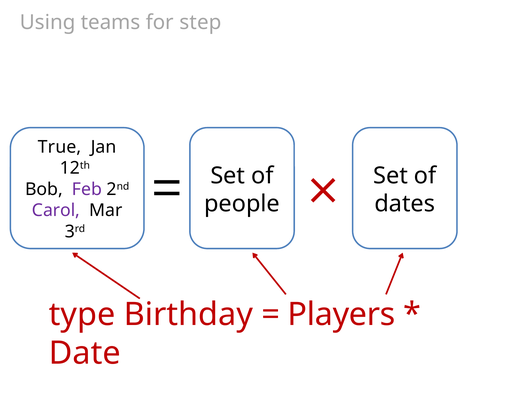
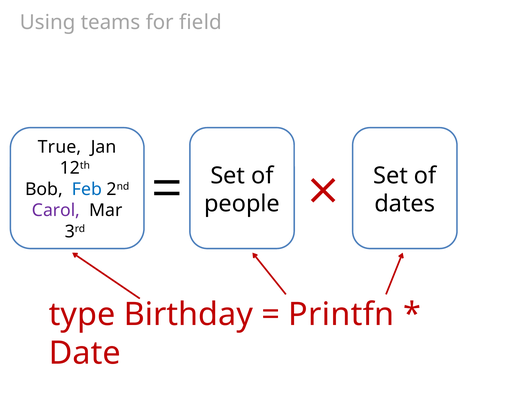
step: step -> field (200, 22)
Feb colour: purple -> blue (87, 190)
Players: Players -> Printfn (341, 315)
